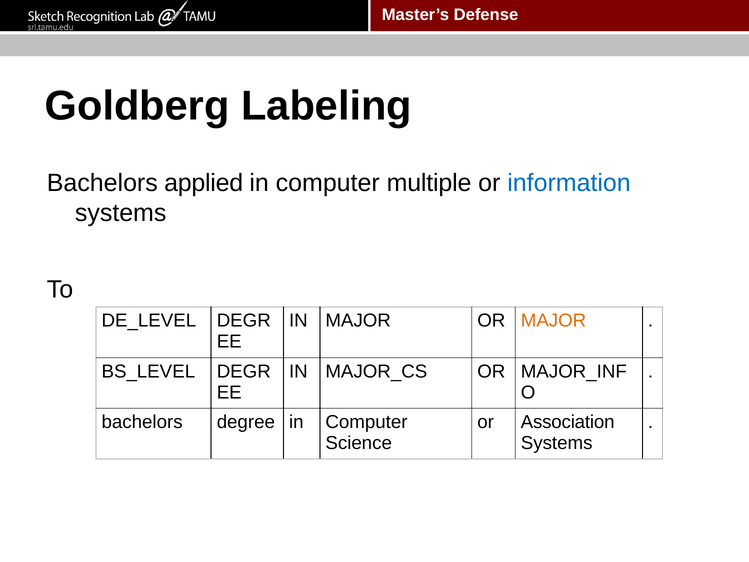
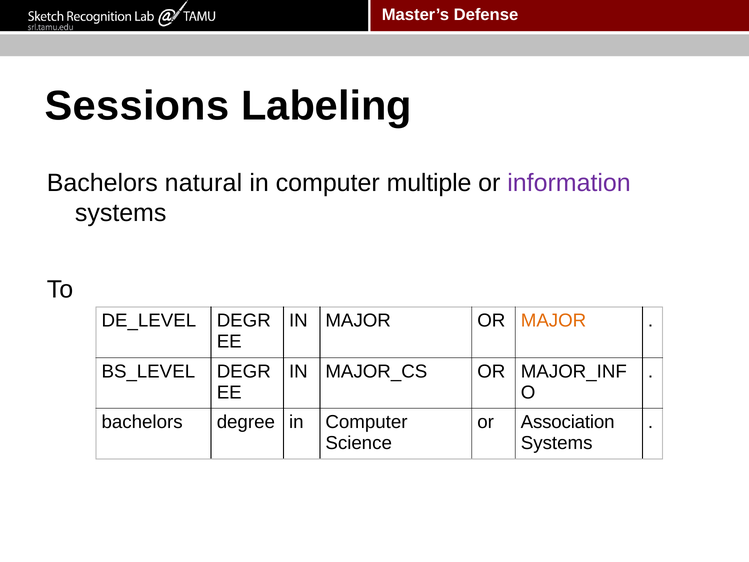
Goldberg: Goldberg -> Sessions (137, 106)
applied: applied -> natural (203, 183)
information colour: blue -> purple (569, 183)
